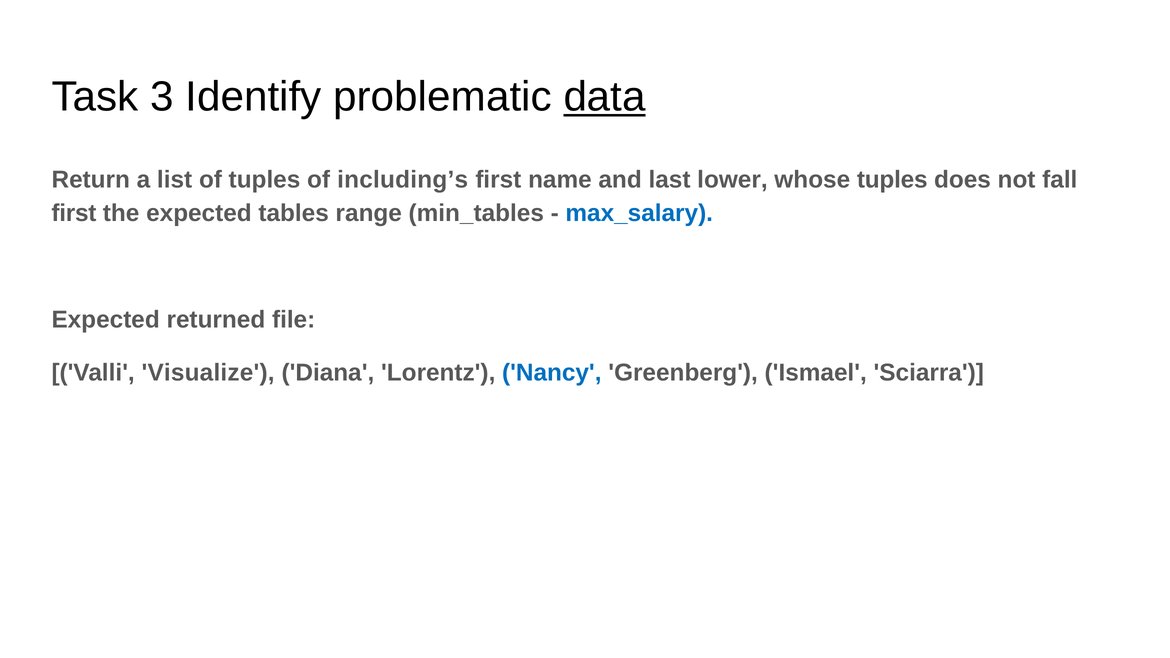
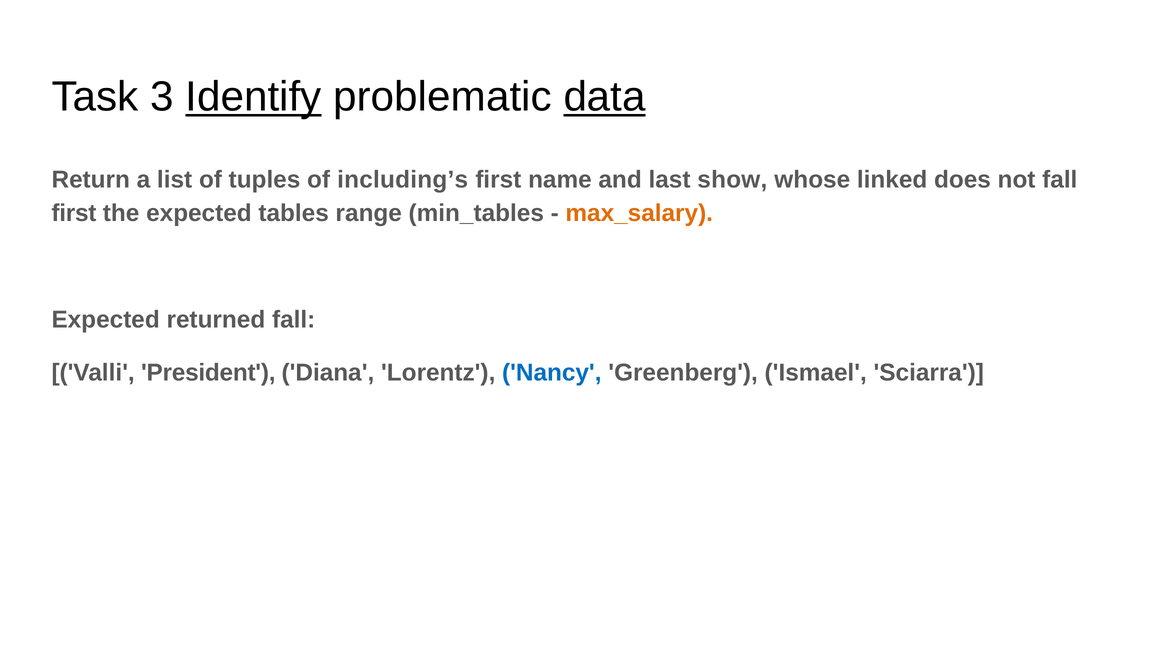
Identify underline: none -> present (253, 97)
lower: lower -> show (732, 180)
whose tuples: tuples -> linked (892, 180)
max_salary colour: blue -> orange (639, 213)
returned file: file -> fall (294, 320)
Visualize: Visualize -> President (208, 373)
